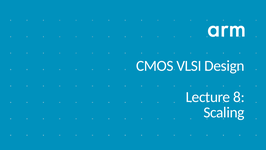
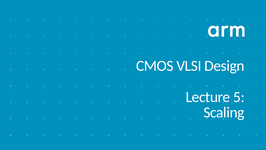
8: 8 -> 5 (239, 97)
